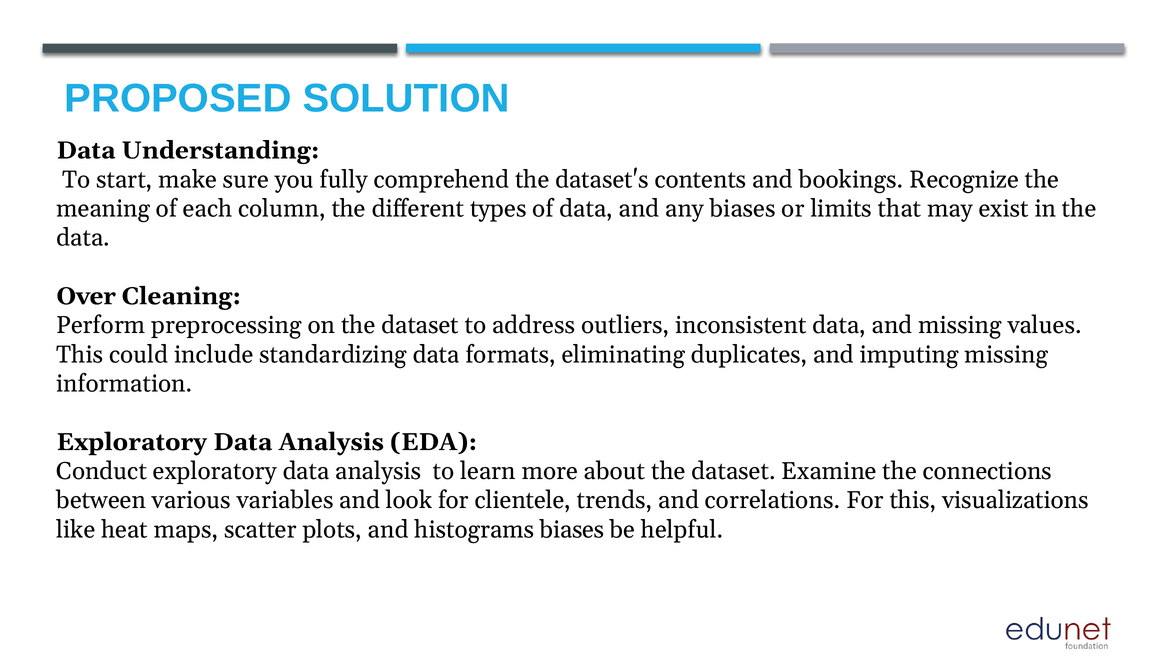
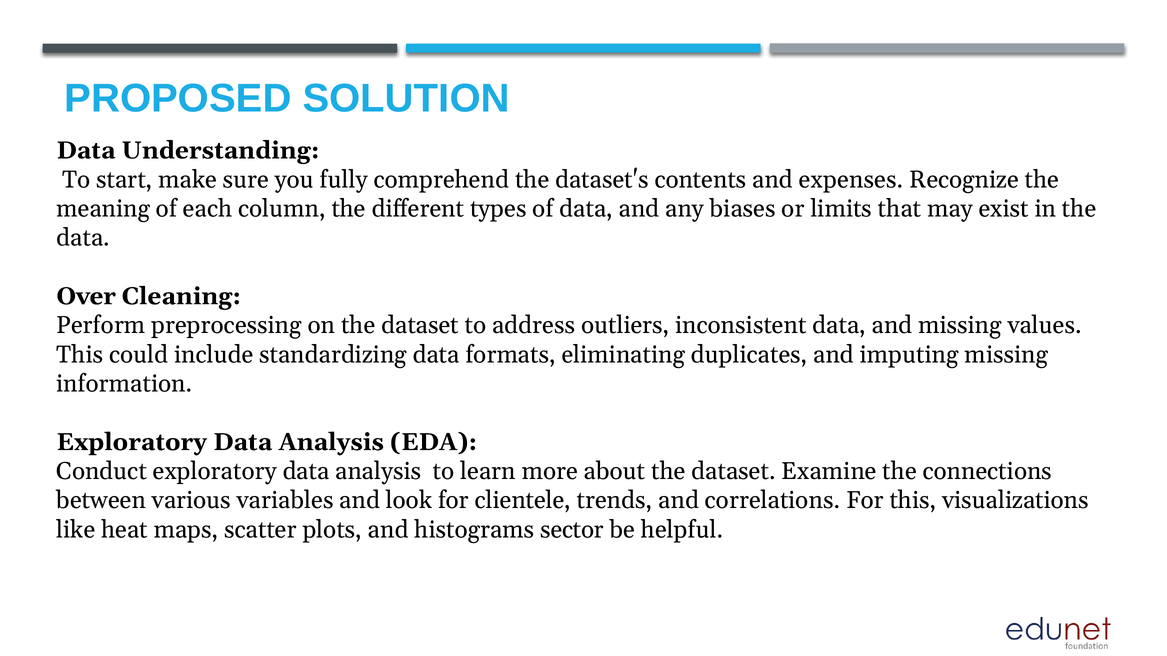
bookings: bookings -> expenses (851, 180)
histograms biases: biases -> sector (572, 530)
